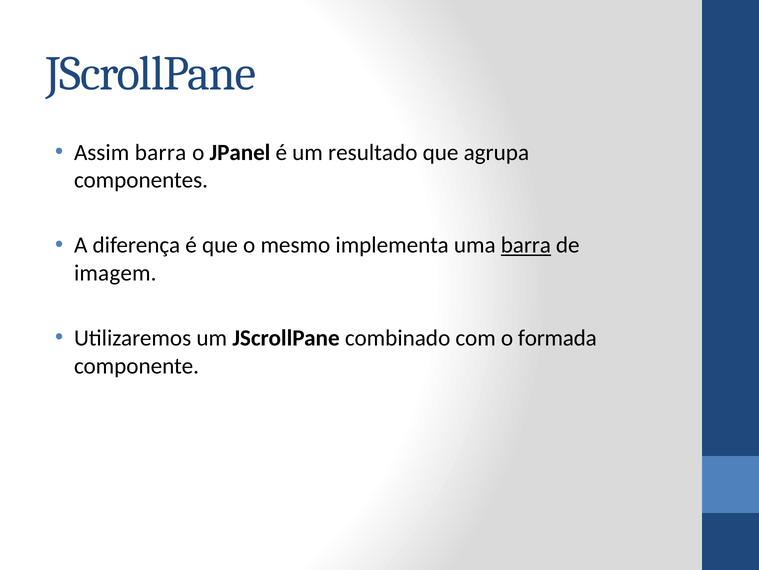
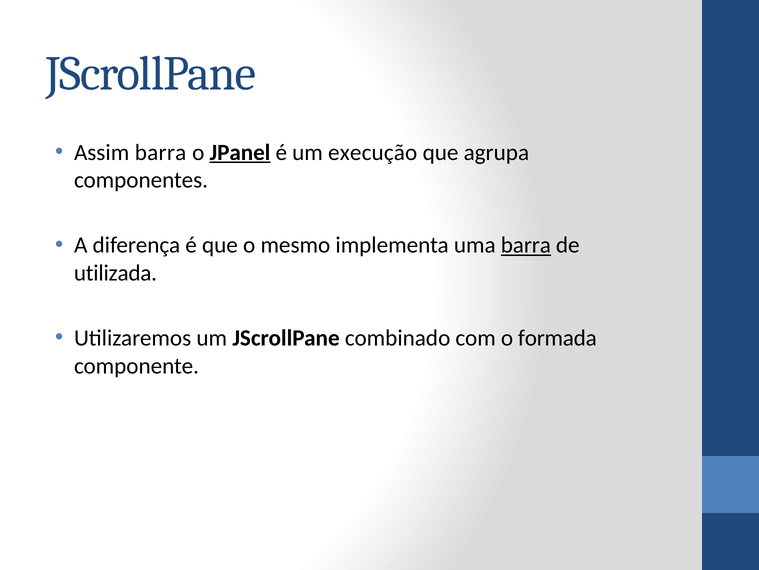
JPanel underline: none -> present (240, 152)
resultado: resultado -> execução (373, 152)
imagem: imagem -> utilizada (115, 273)
